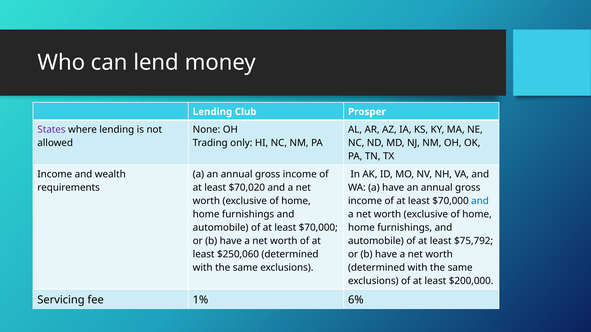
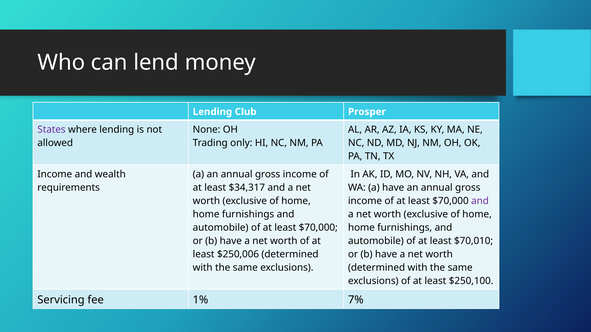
$70,020: $70,020 -> $34,317 (247, 188)
and colour: blue -> purple (480, 201)
$75,792: $75,792 -> $70,010 (474, 241)
$250,060: $250,060 -> $250,006 (238, 255)
$200,000: $200,000 -> $250,100 (471, 281)
6%: 6% -> 7% (356, 300)
